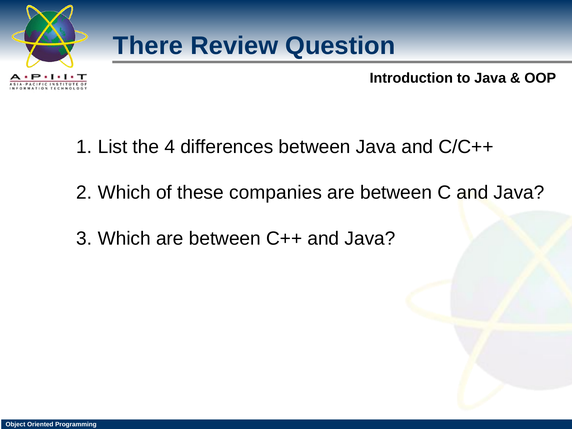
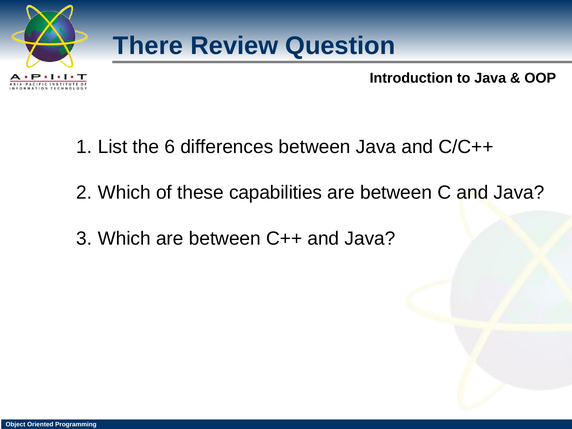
4: 4 -> 6 (170, 147)
companies: companies -> capabilities (276, 193)
